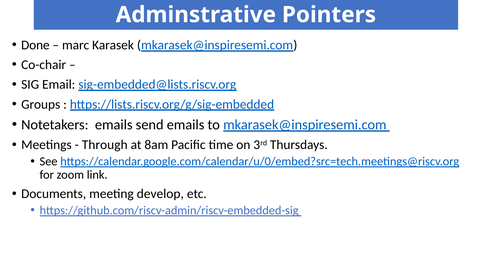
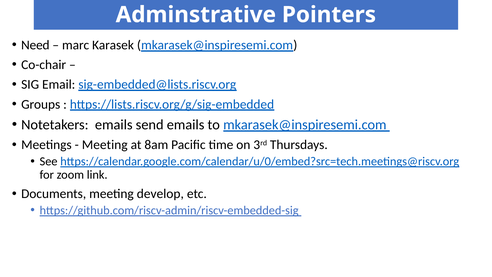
Done: Done -> Need (35, 45)
Through: Through -> Meeting (105, 145)
